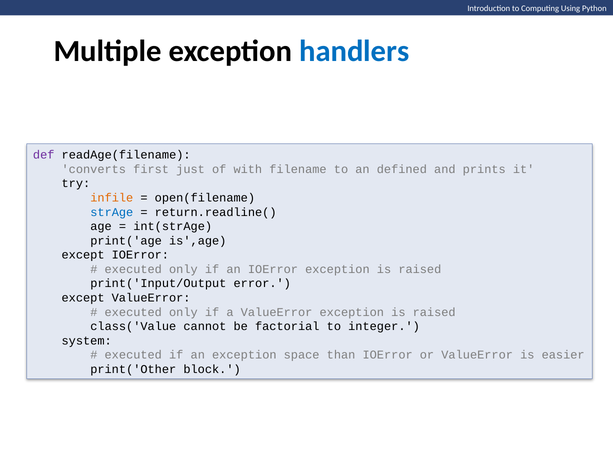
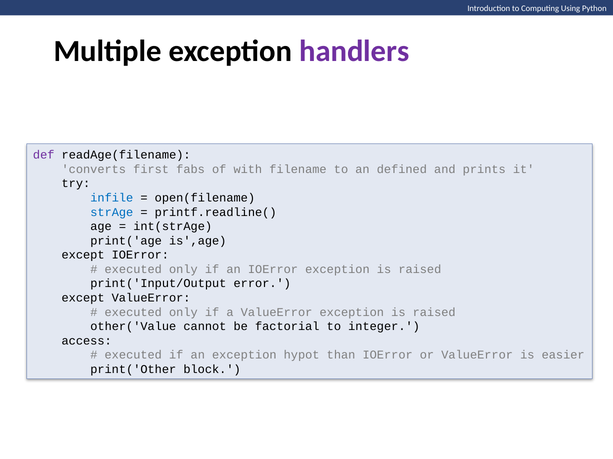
handlers colour: blue -> purple (354, 51)
just: just -> fabs (191, 169)
infile colour: orange -> blue (112, 198)
return.readline(: return.readline( -> printf.readline( (216, 212)
class('Value: class('Value -> other('Value (133, 327)
system: system -> access (87, 341)
space: space -> hypot (302, 356)
